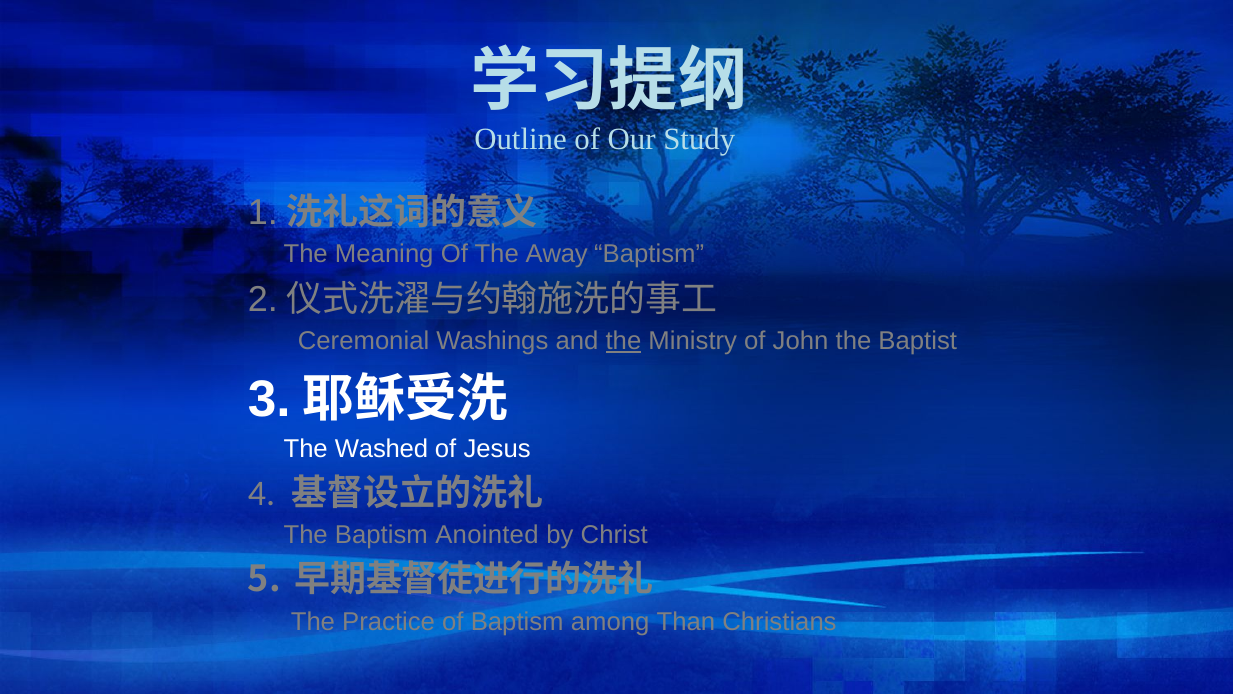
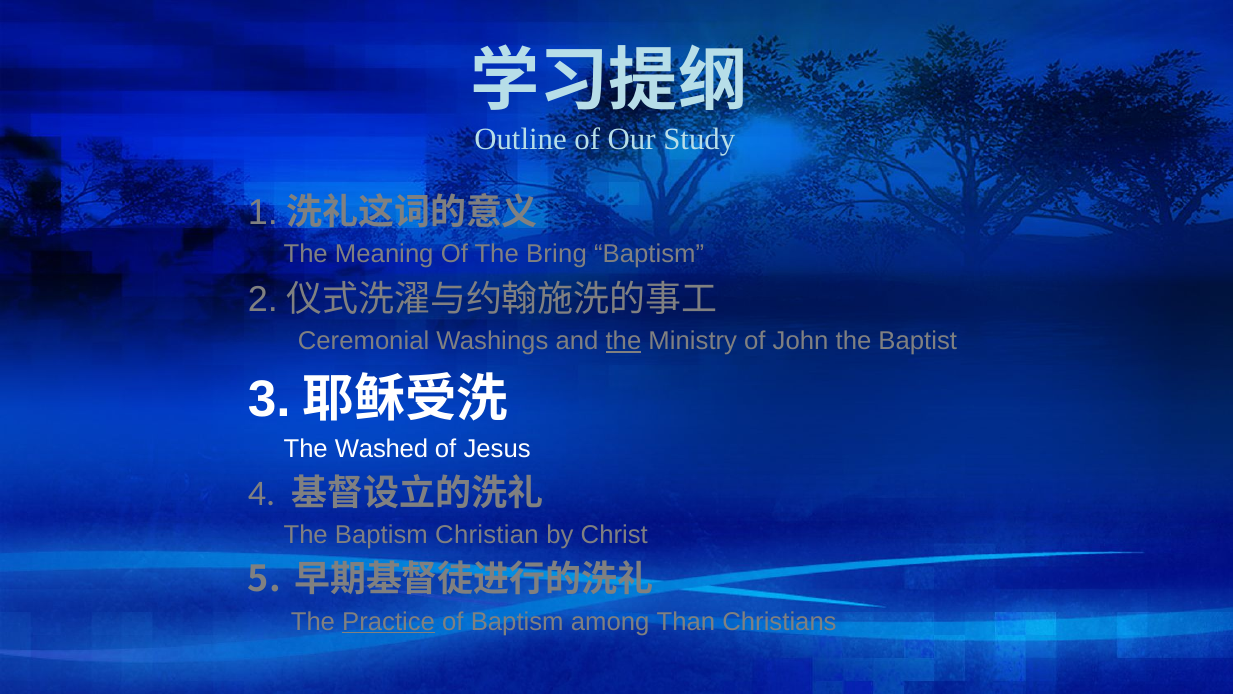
Away: Away -> Bring (556, 254)
Anointed: Anointed -> Christian (487, 535)
Practice underline: none -> present (389, 621)
